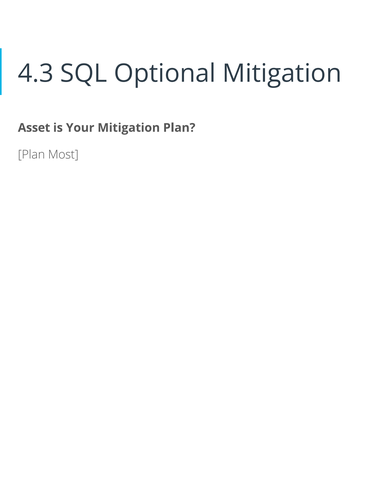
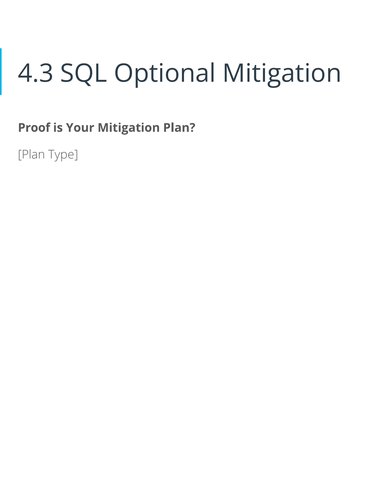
Asset: Asset -> Proof (34, 128)
Most: Most -> Type (63, 155)
